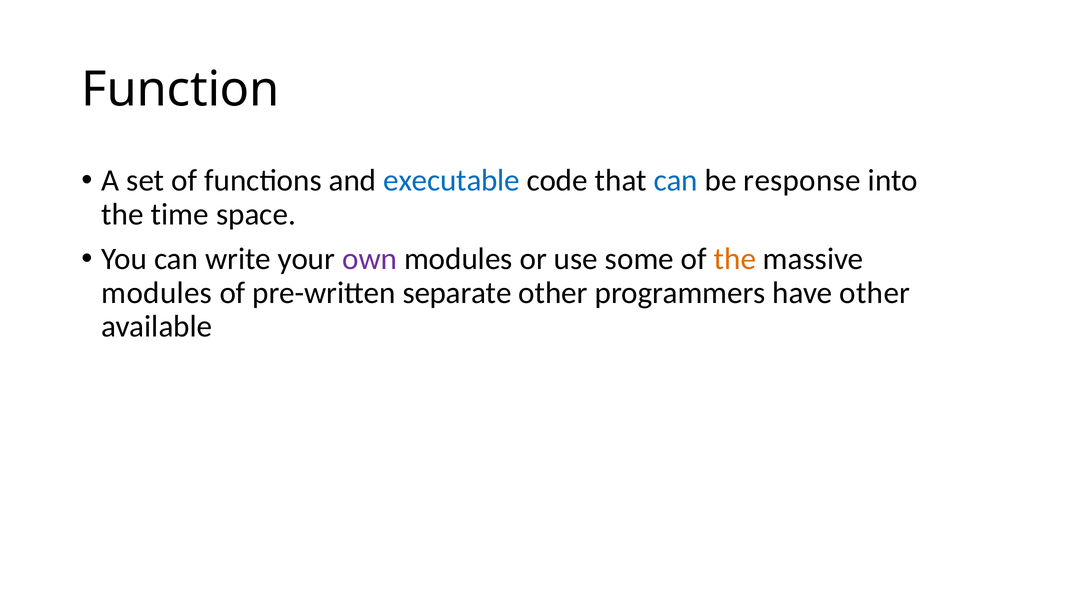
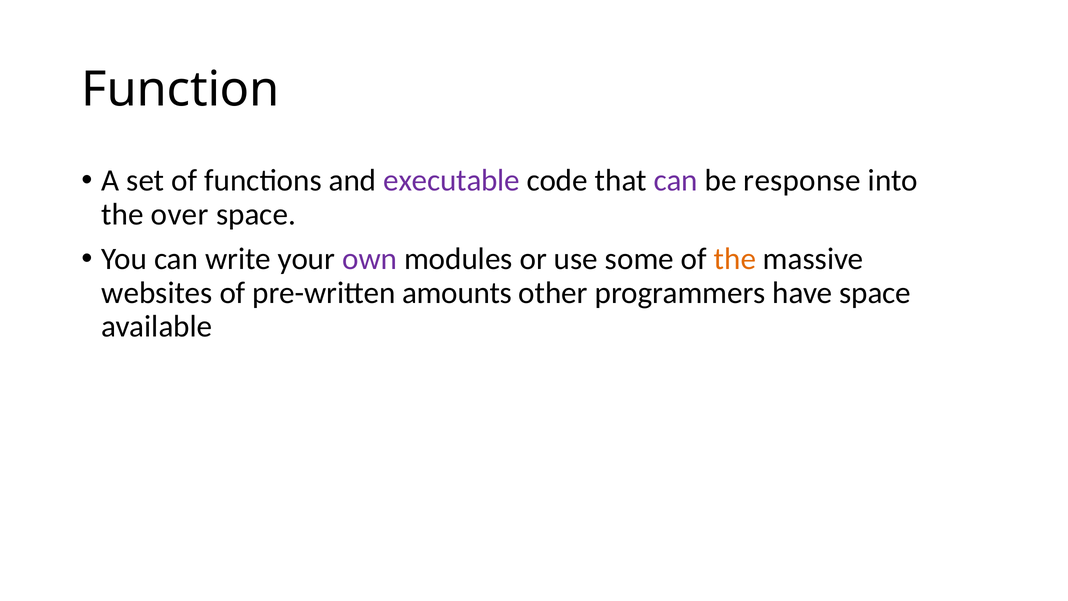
executable colour: blue -> purple (452, 181)
can colour: blue -> purple (676, 181)
time: time -> over (180, 214)
modules: modules -> websites (157, 293)
separate: separate -> amounts (457, 293)
have other: other -> space (875, 293)
